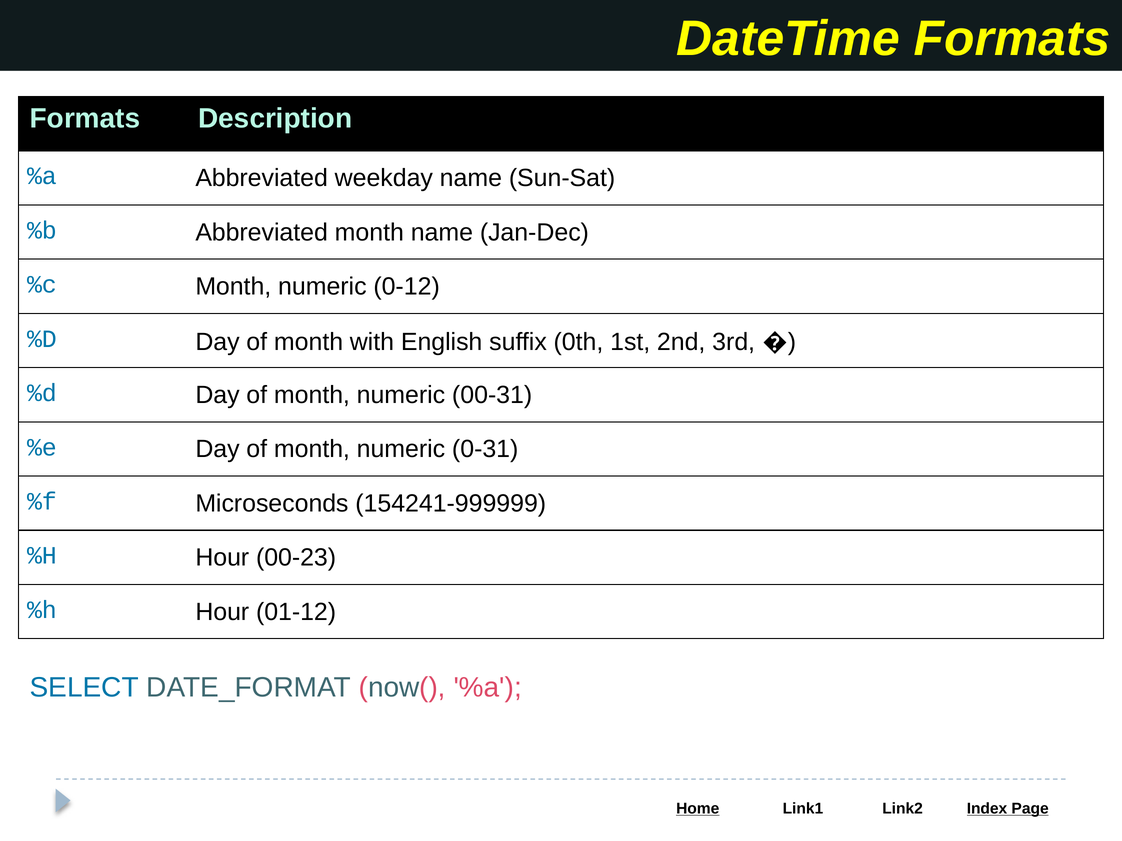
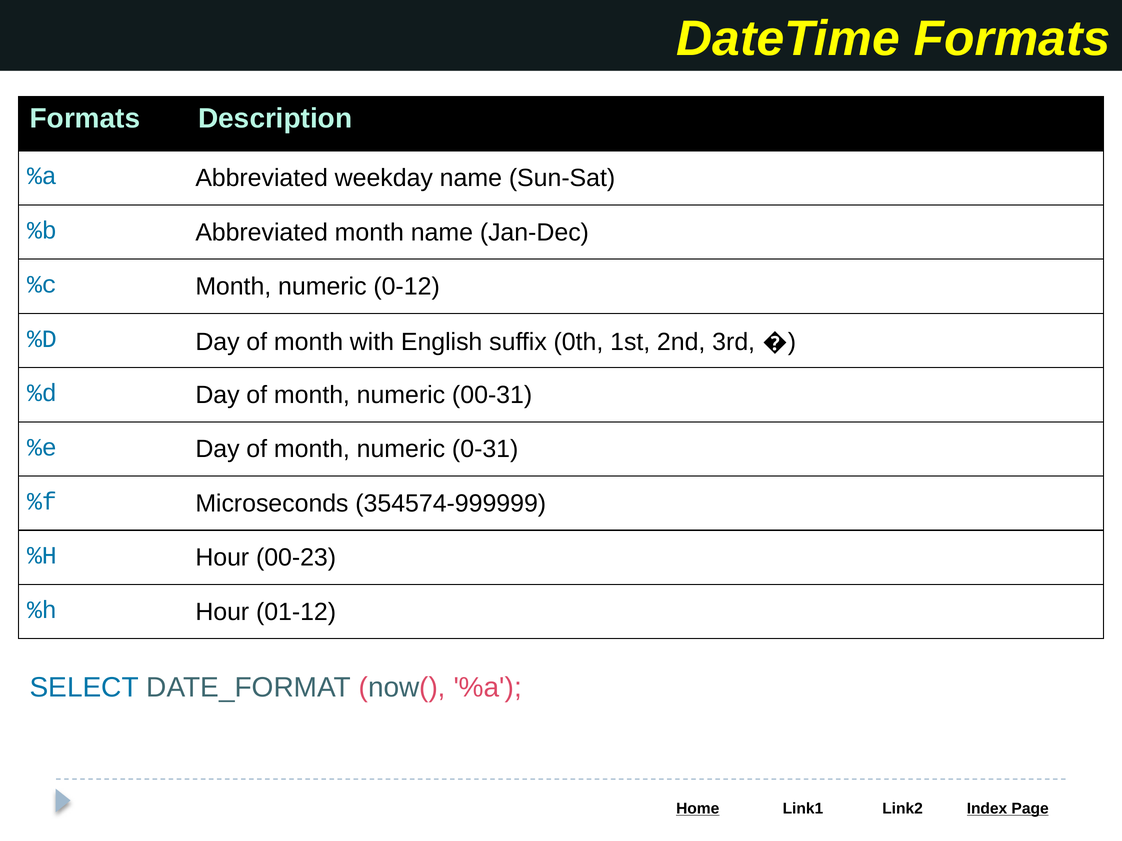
154241-999999: 154241-999999 -> 354574-999999 (451, 504)
